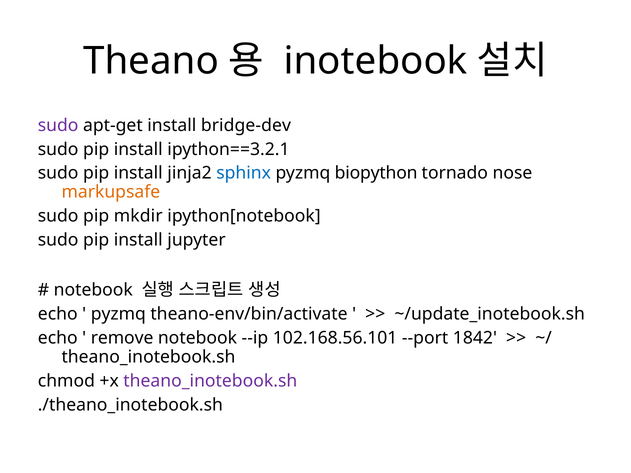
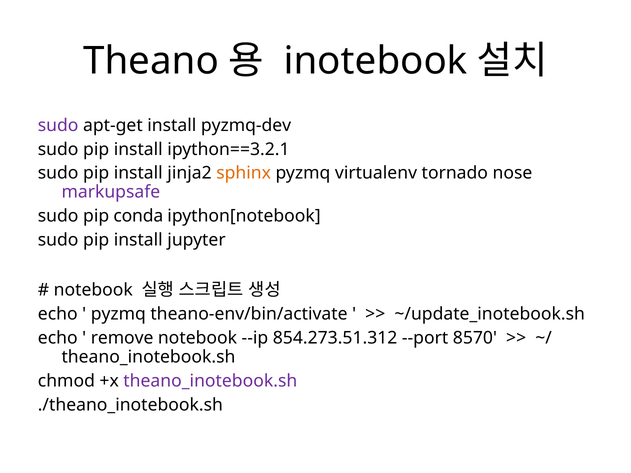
bridge-dev: bridge-dev -> pyzmq-dev (246, 125)
sphinx colour: blue -> orange (244, 173)
biopython: biopython -> virtualenv (376, 173)
markupsafe colour: orange -> purple (111, 192)
mkdir: mkdir -> conda (138, 216)
102.168.56.101: 102.168.56.101 -> 854.273.51.312 (335, 338)
1842: 1842 -> 8570 (475, 338)
